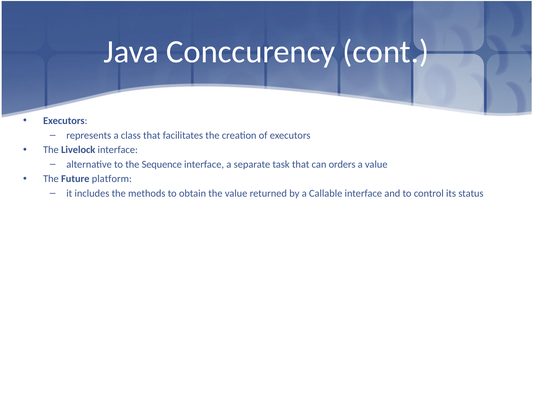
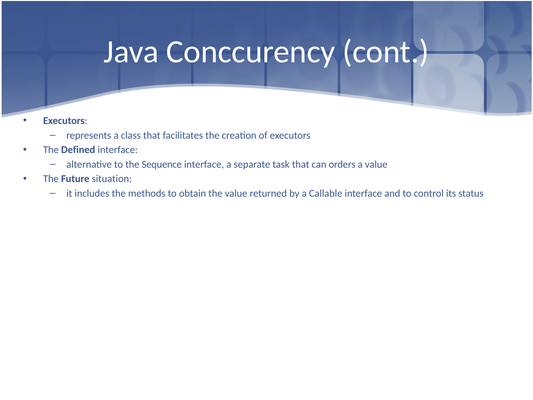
Livelock: Livelock -> Defined (78, 150)
platform: platform -> situation (112, 179)
